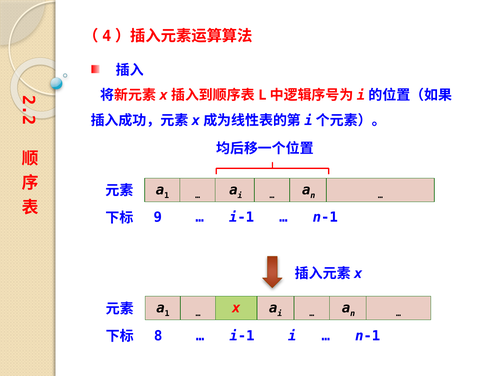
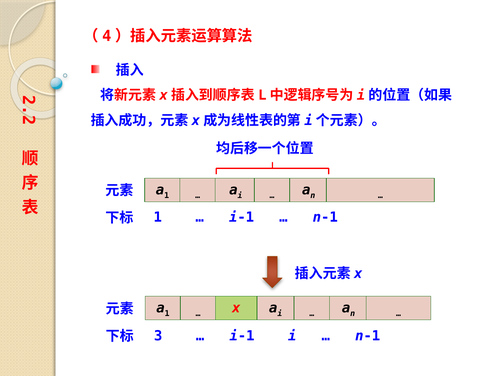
9: 9 -> 1 (158, 217)
8: 8 -> 3 (158, 336)
